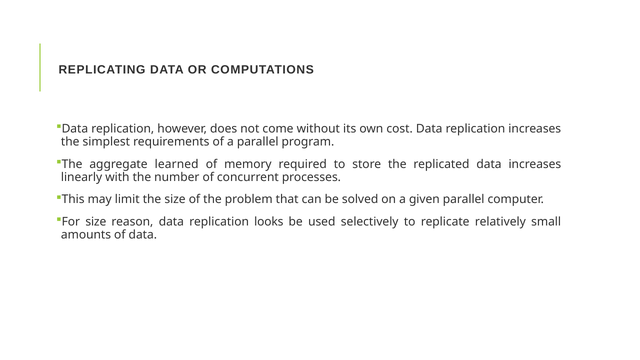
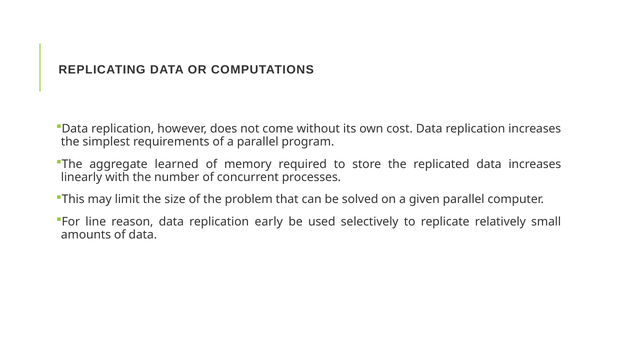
For size: size -> line (96, 222)
looks: looks -> early (269, 222)
